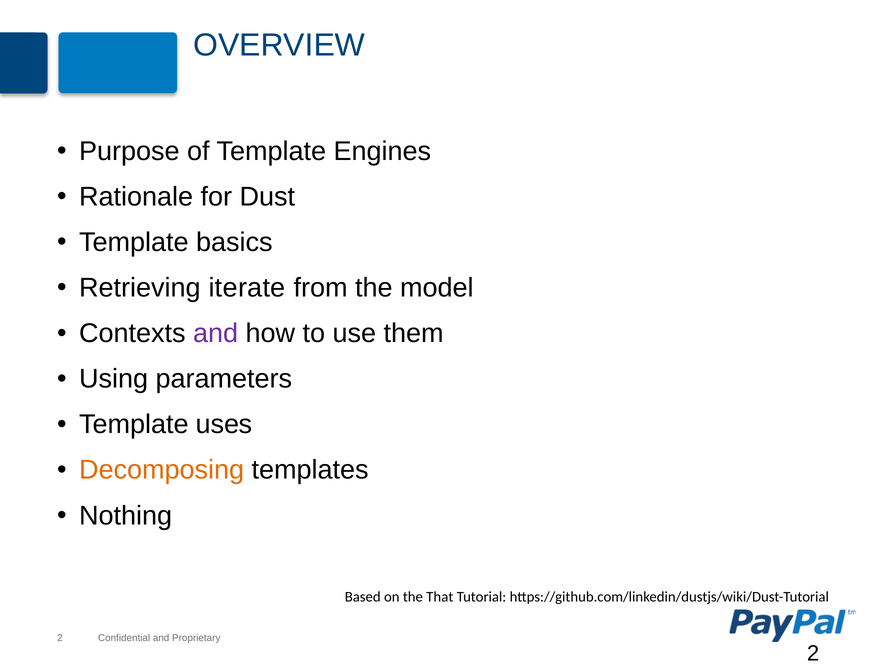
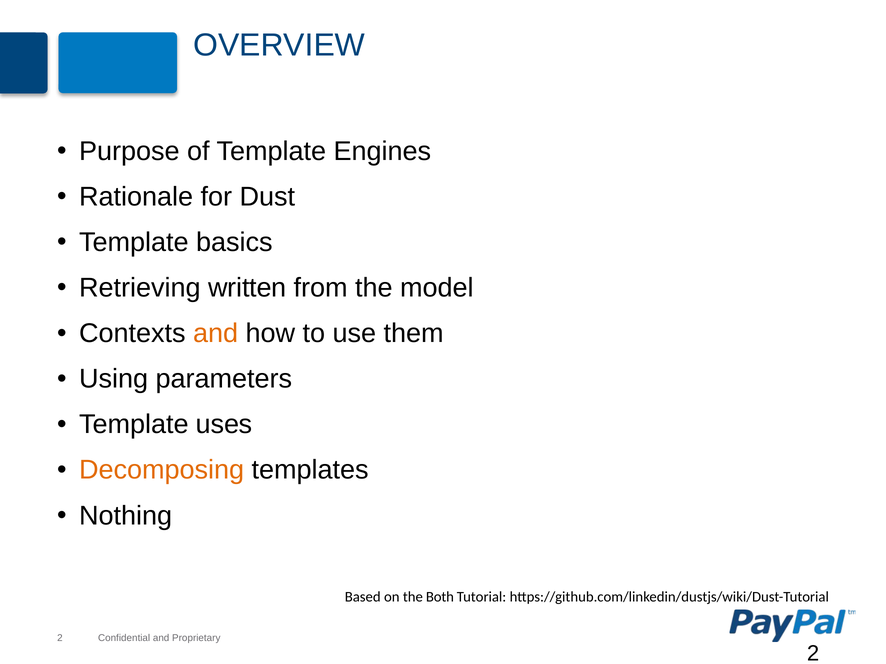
iterate: iterate -> written (247, 288)
and colour: purple -> orange (216, 334)
That: That -> Both (440, 597)
